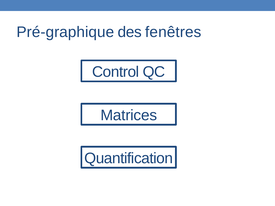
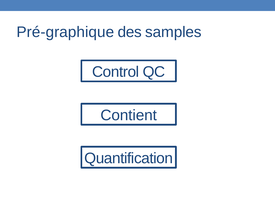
fenêtres: fenêtres -> samples (173, 32)
Matrices: Matrices -> Contient (129, 115)
